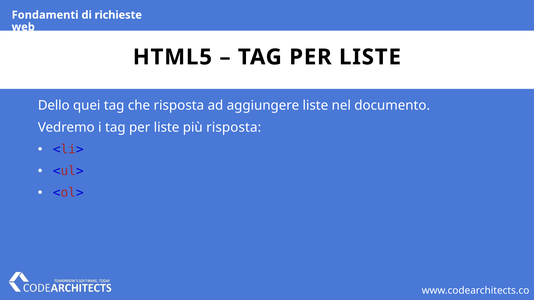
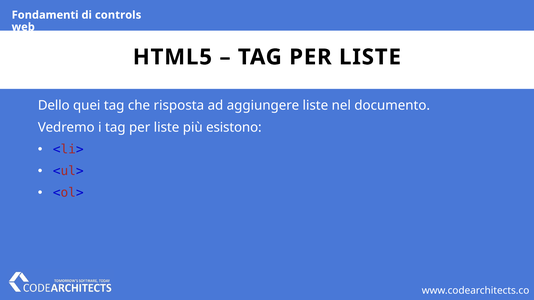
richieste: richieste -> controls (118, 15)
più risposta: risposta -> esistono (234, 128)
